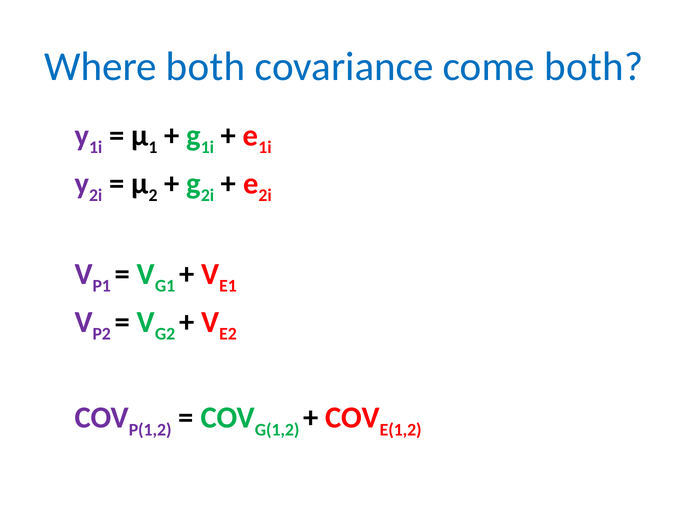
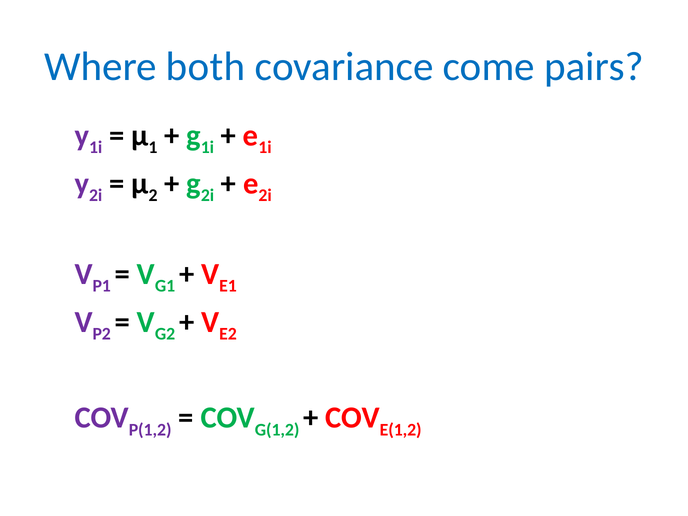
come both: both -> pairs (594, 67)
